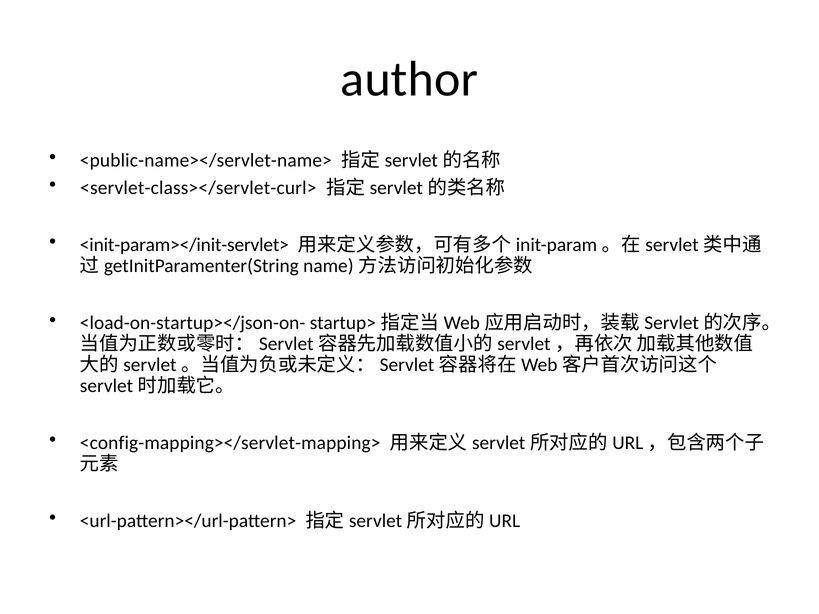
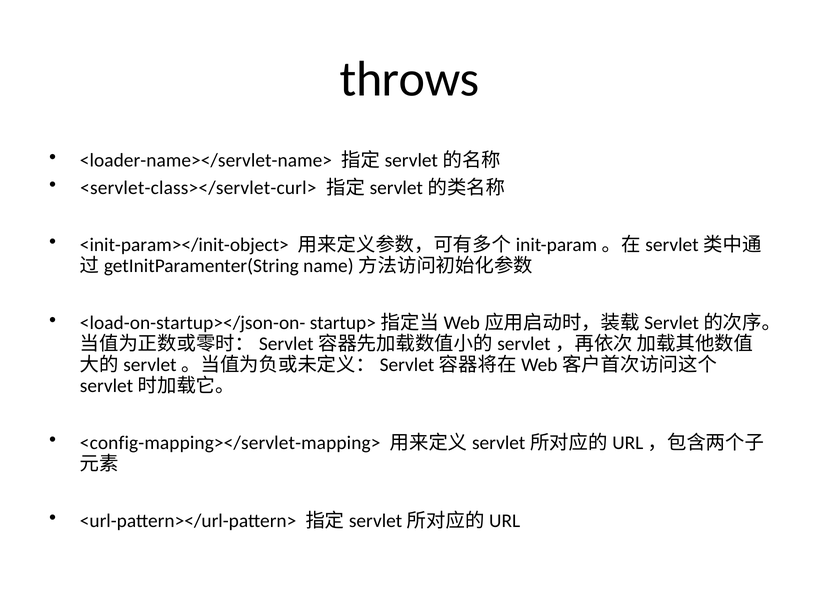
author: author -> throws (410, 79)
<public-name></servlet-name>: <public-name></servlet-name> -> <loader-name></servlet-name> (206, 160)
<init-param></init-servlet>: <init-param></init-servlet> -> <init-param></init-object> (184, 245)
